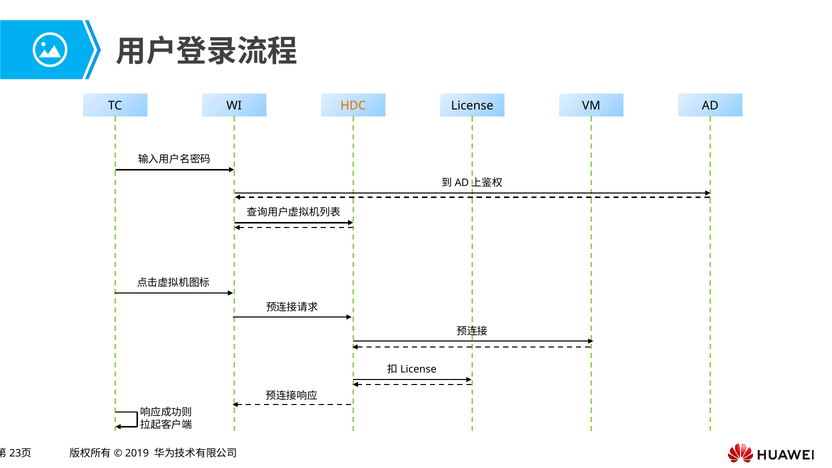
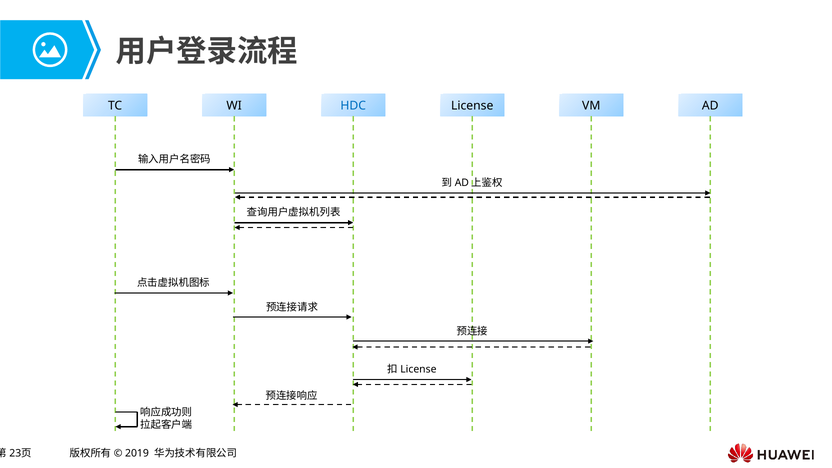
HDC colour: orange -> blue (353, 106)
